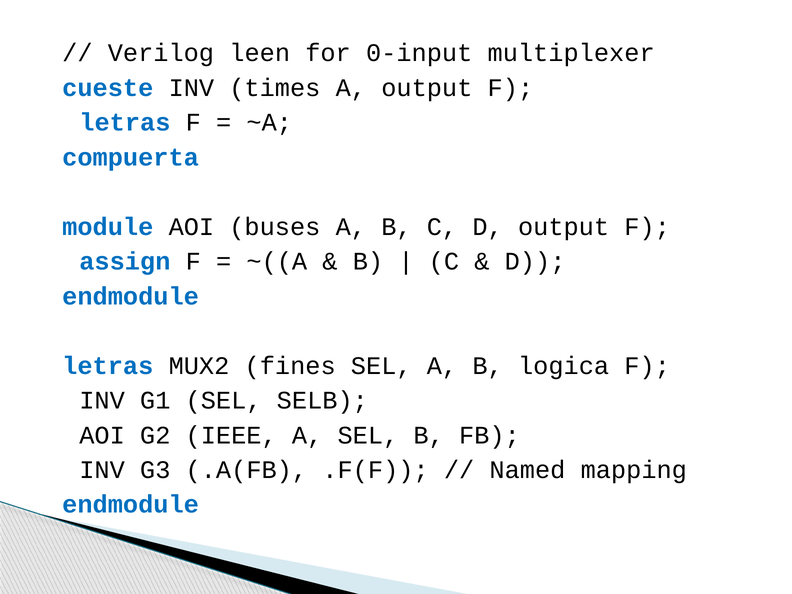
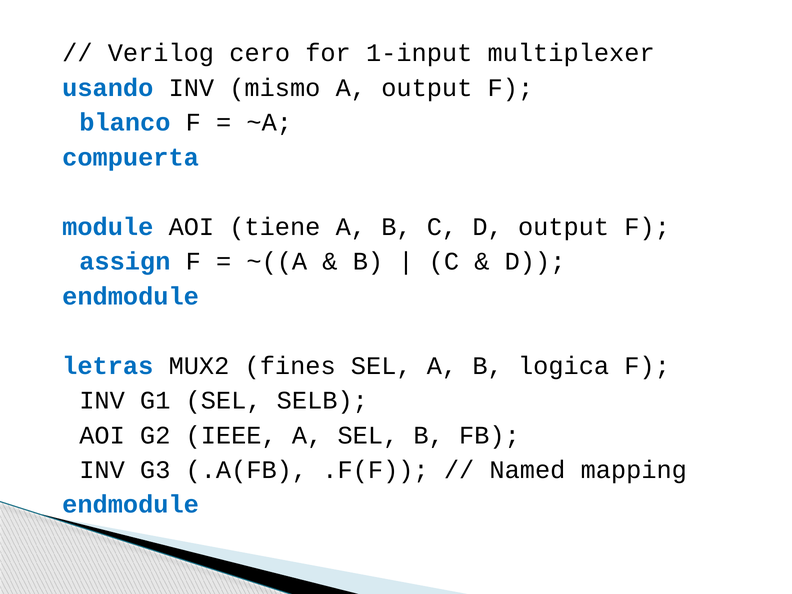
leen: leen -> cero (260, 53)
0-input: 0-input -> 1-input (419, 53)
cueste: cueste -> usando (108, 88)
times: times -> mismo (275, 88)
letras: letras -> blanco (125, 123)
buses: buses -> tiene (275, 227)
